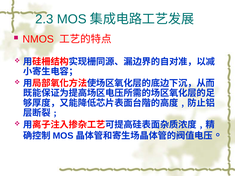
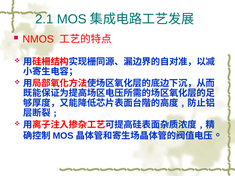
2.3: 2.3 -> 2.1 (44, 19)
